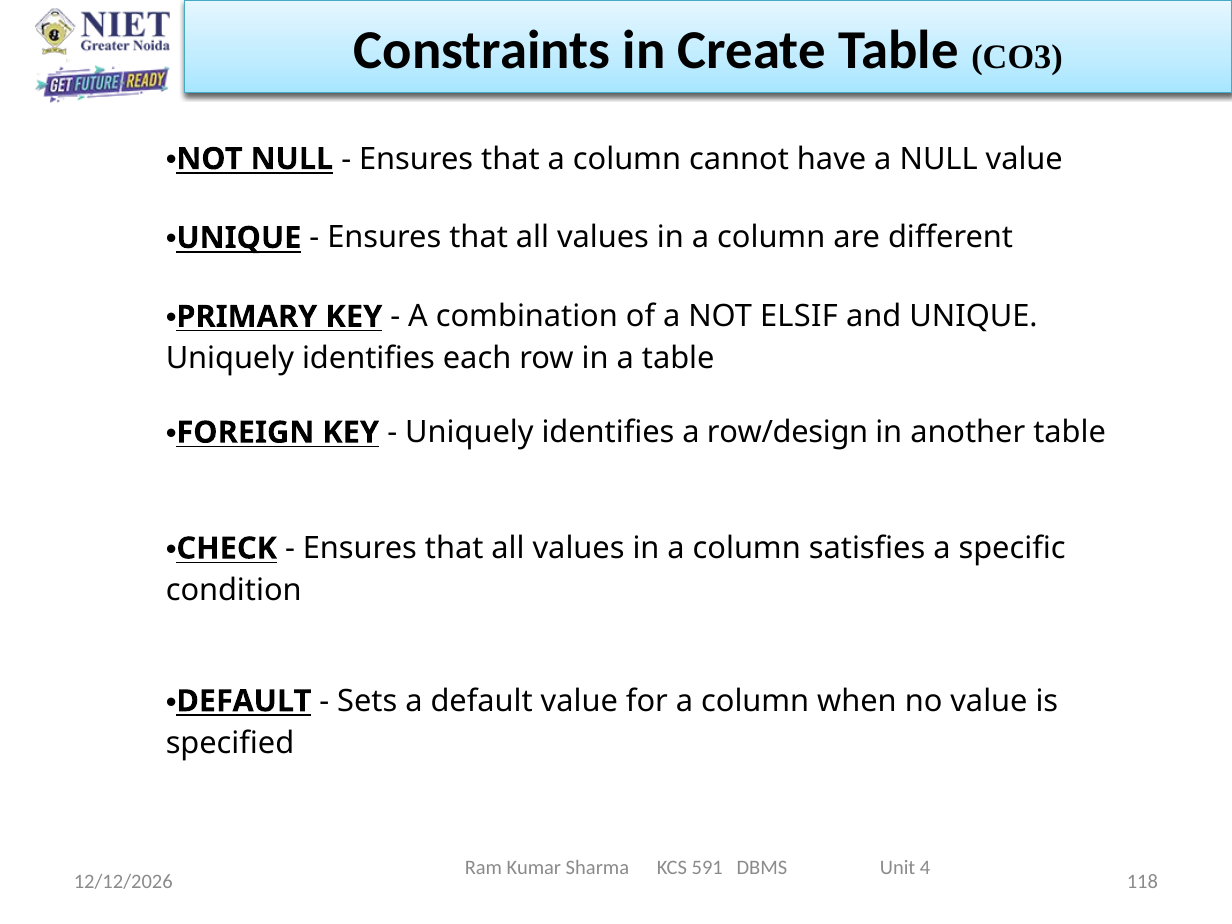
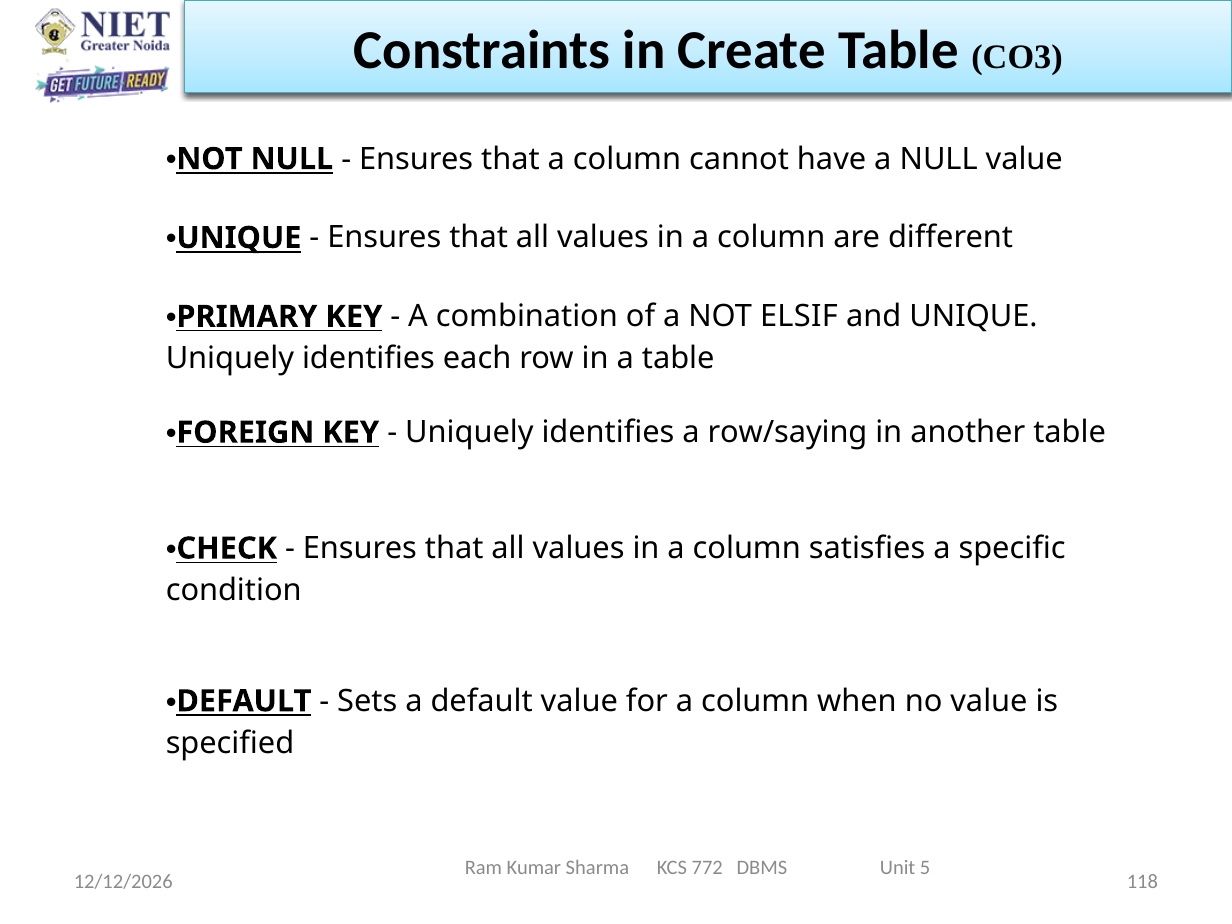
row/design: row/design -> row/saying (787, 433)
591: 591 -> 772 (707, 868)
4: 4 -> 5 (925, 868)
